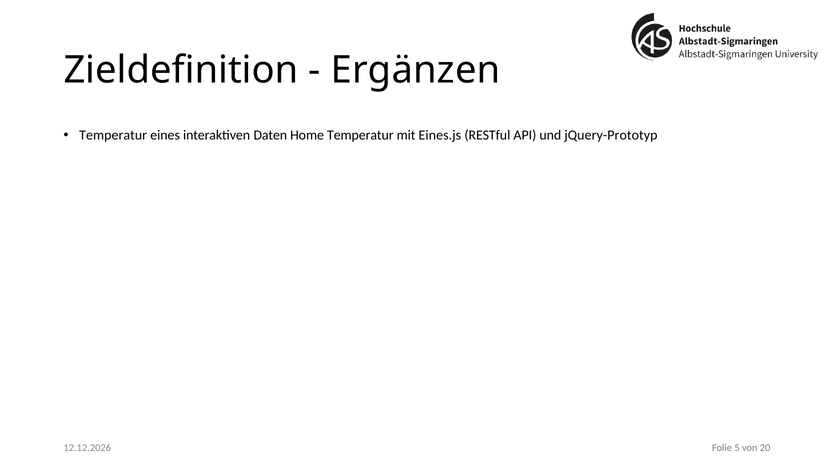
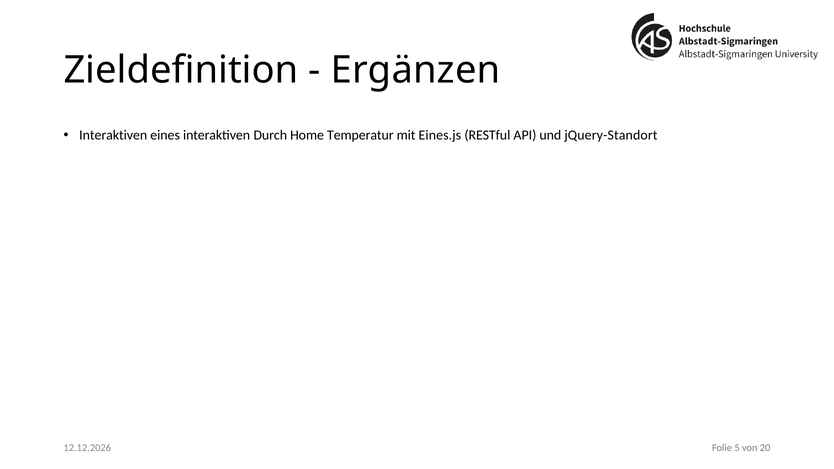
Temperatur: Temperatur -> Interaktiven (113, 135)
Daten: Daten -> Durch (270, 135)
jQuery-Prototyp: jQuery-Prototyp -> jQuery-Standort (611, 135)
